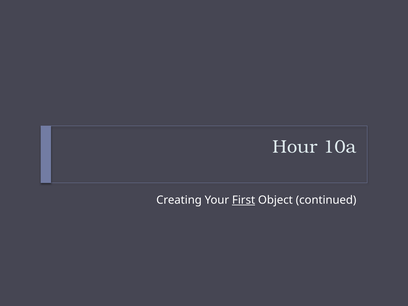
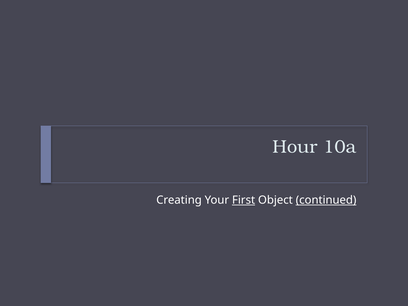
continued underline: none -> present (326, 200)
